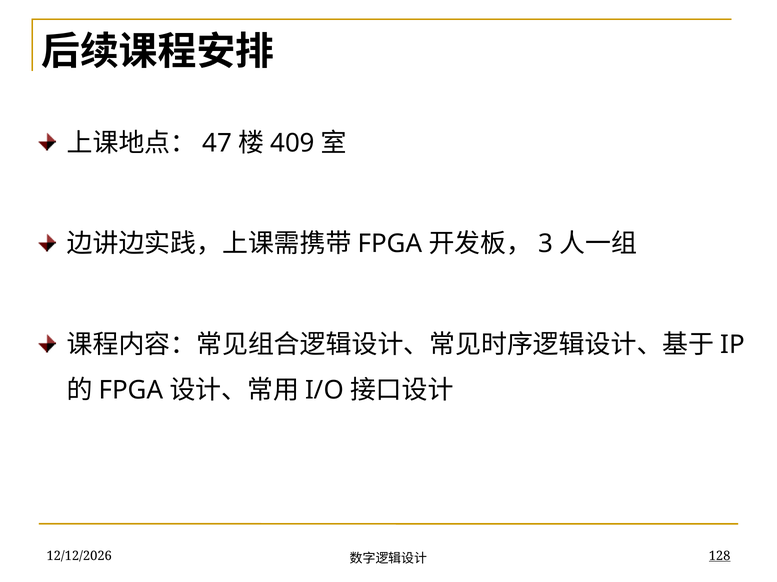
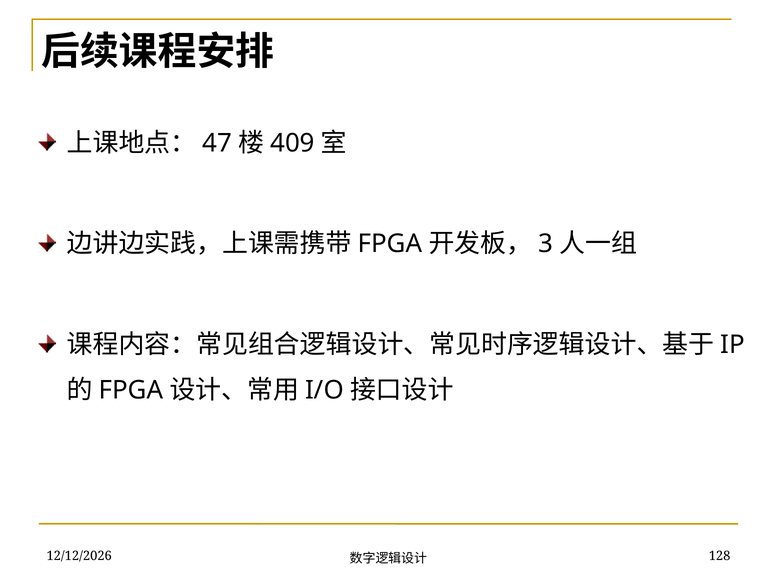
128 underline: present -> none (720, 557)
